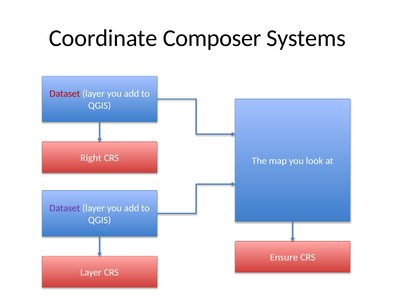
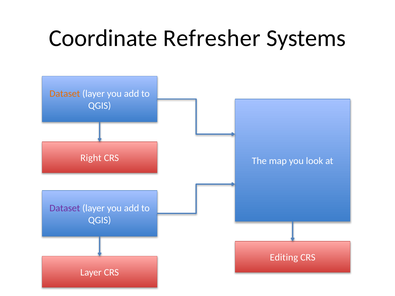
Composer: Composer -> Refresher (212, 38)
Dataset colour: red -> orange (65, 94)
Ensure: Ensure -> Editing (284, 258)
